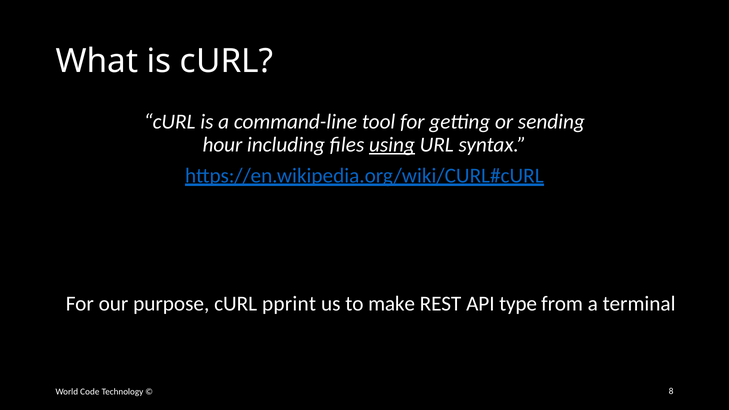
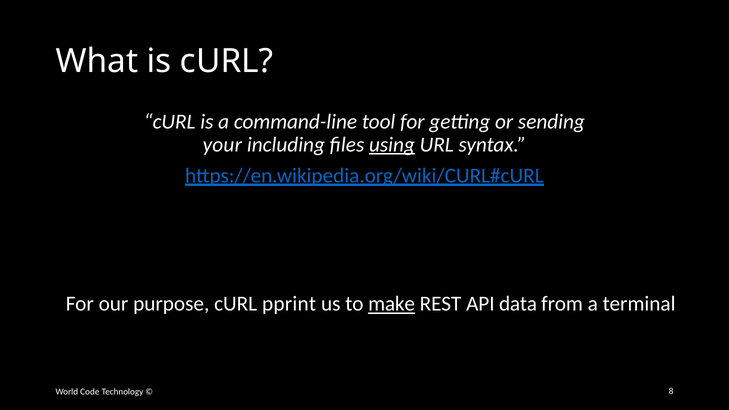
hour: hour -> your (222, 145)
make underline: none -> present (392, 304)
type: type -> data (518, 304)
